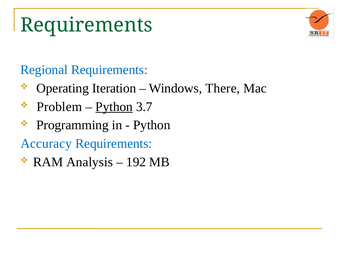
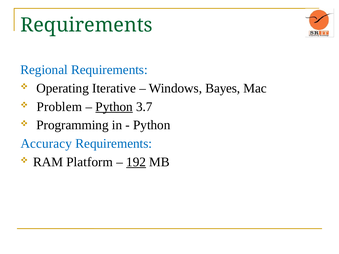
Iteration: Iteration -> Iterative (114, 88)
There: There -> Bayes (223, 88)
Analysis: Analysis -> Platform (90, 162)
192 underline: none -> present (136, 162)
